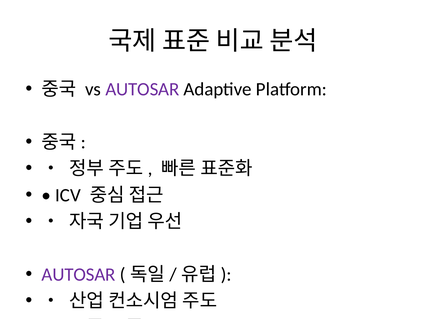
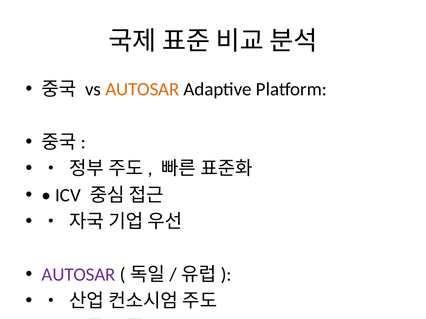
AUTOSAR colour: purple -> orange (142, 89)
